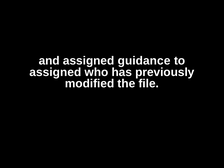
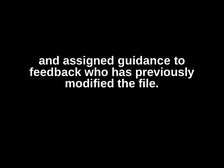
assigned: assigned -> feedback (55, 72)
